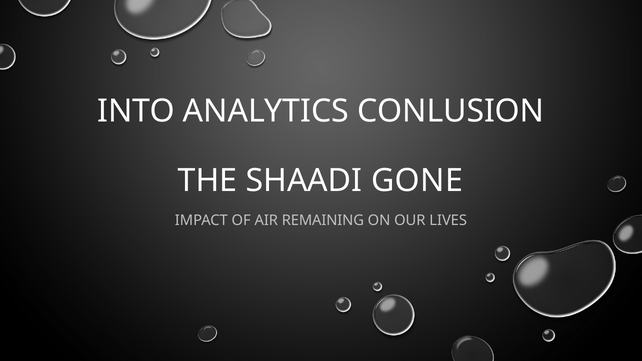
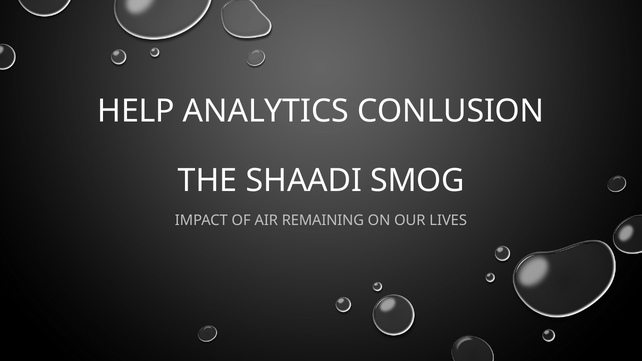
INTO: INTO -> HELP (136, 111)
GONE: GONE -> SMOG (417, 181)
